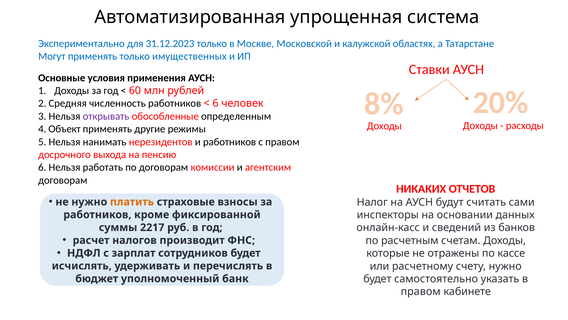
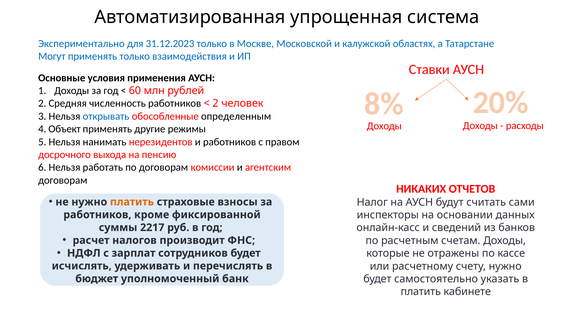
имущественных: имущественных -> взаимодействия (189, 56)
6: 6 -> 2 (215, 103)
открывать colour: purple -> blue (106, 116)
правом: правом -> платить (421, 291)
